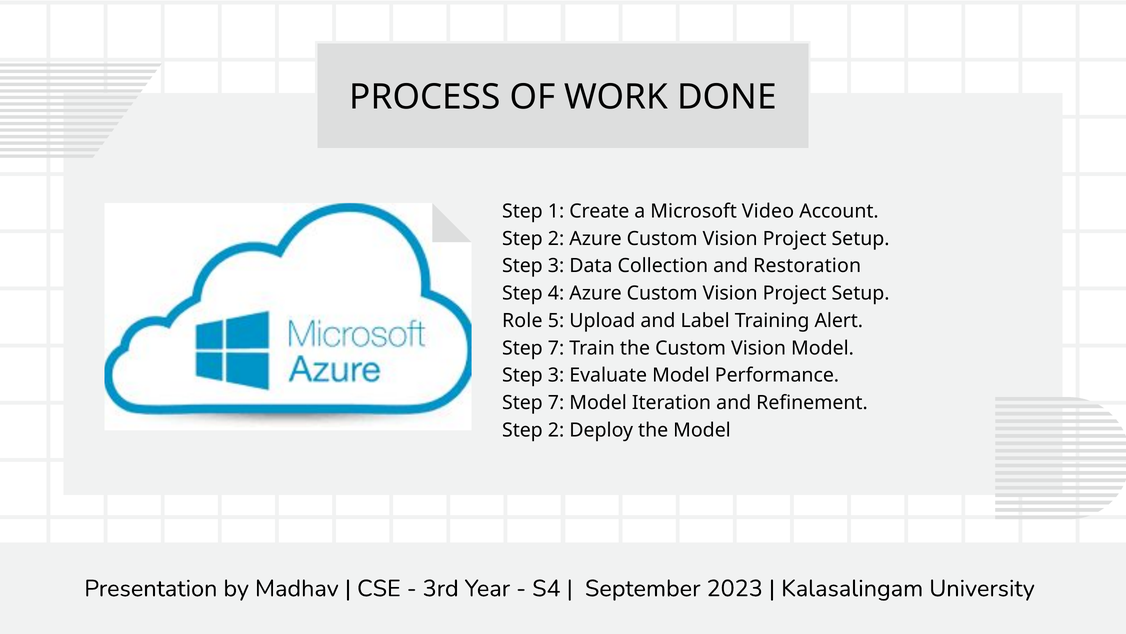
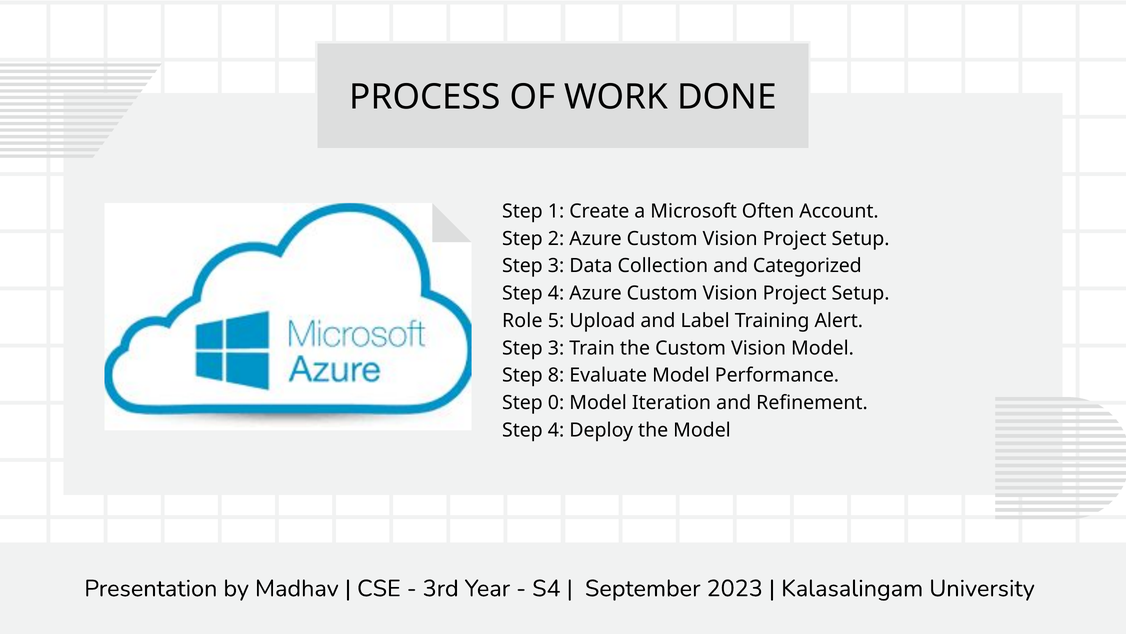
Video: Video -> Often (768, 211)
Restoration: Restoration -> Categorized (807, 266)
7: 7 -> 3 (556, 348)
3: 3 -> 8 (556, 375)
7: 7 -> 0 (556, 402)
2: 2 -> 4 (556, 430)
